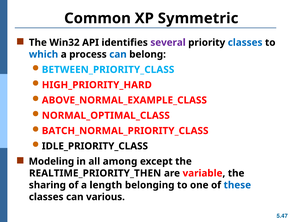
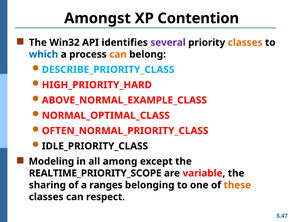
Common: Common -> Amongst (97, 18)
Symmetric: Symmetric -> Contention (198, 18)
classes colour: blue -> orange (245, 43)
can colour: blue -> orange (118, 54)
BETWEEN_PRIORITY_CLASS: BETWEEN_PRIORITY_CLASS -> DESCRIBE_PRIORITY_CLASS (108, 70)
BATCH_NORMAL_PRIORITY_CLASS: BATCH_NORMAL_PRIORITY_CLASS -> OFTEN_NORMAL_PRIORITY_CLASS (125, 131)
REALTIME_PRIORITY_THEN: REALTIME_PRIORITY_THEN -> REALTIME_PRIORITY_SCOPE (95, 173)
length: length -> ranges (106, 185)
these colour: blue -> orange (237, 185)
various: various -> respect (105, 197)
